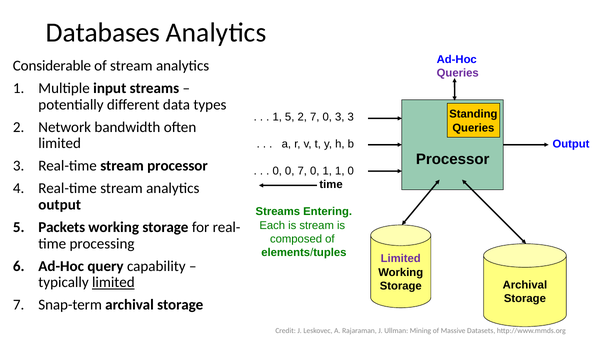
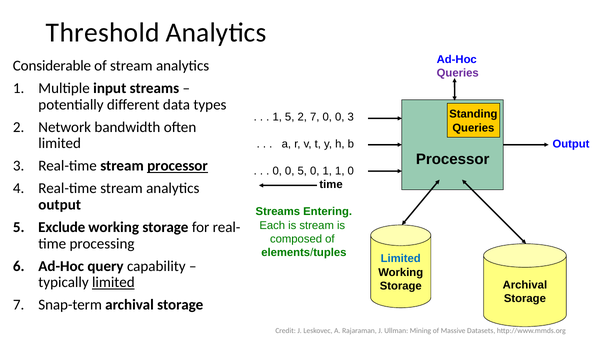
Databases: Databases -> Threshold (103, 33)
7 0 3: 3 -> 0 (340, 117)
processor underline: none -> present (177, 166)
0 7: 7 -> 5 (302, 171)
Packets: Packets -> Exclude (62, 227)
Limited colour: purple -> blue (401, 258)
